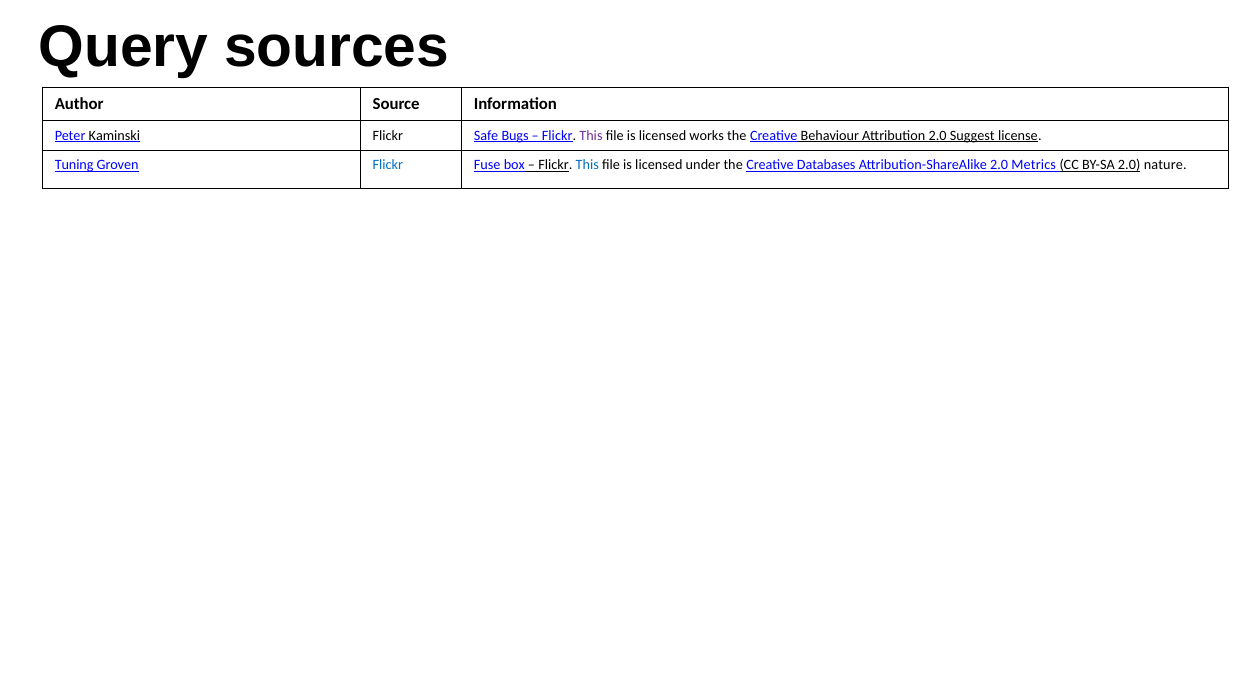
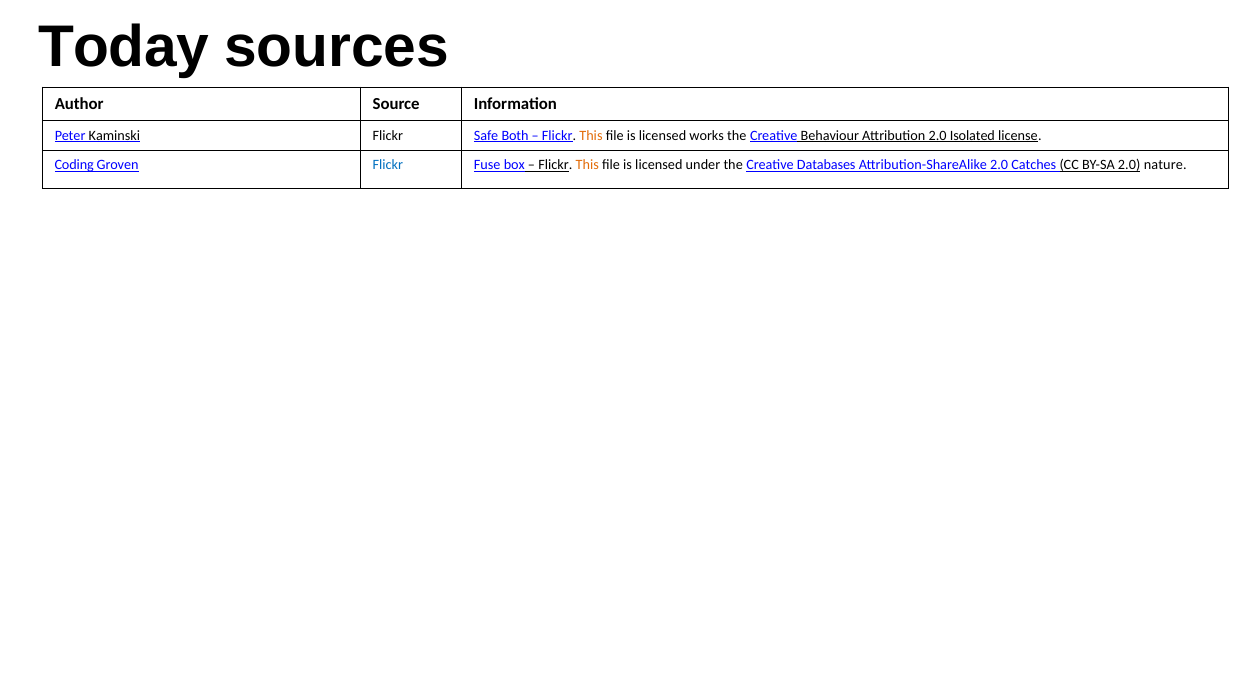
Query: Query -> Today (124, 47)
Bugs: Bugs -> Both (515, 135)
This colour: purple -> orange (591, 135)
Suggest: Suggest -> Isolated (972, 135)
Tuning: Tuning -> Coding (74, 165)
This colour: blue -> orange (587, 165)
Metrics: Metrics -> Catches (1034, 165)
